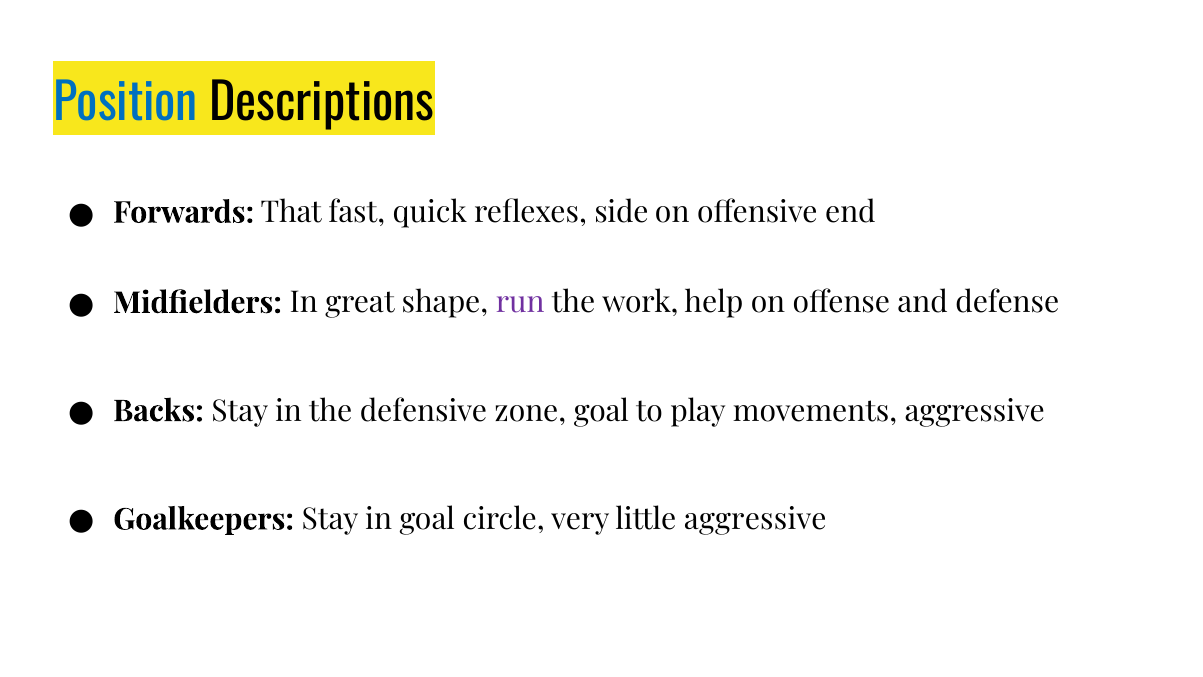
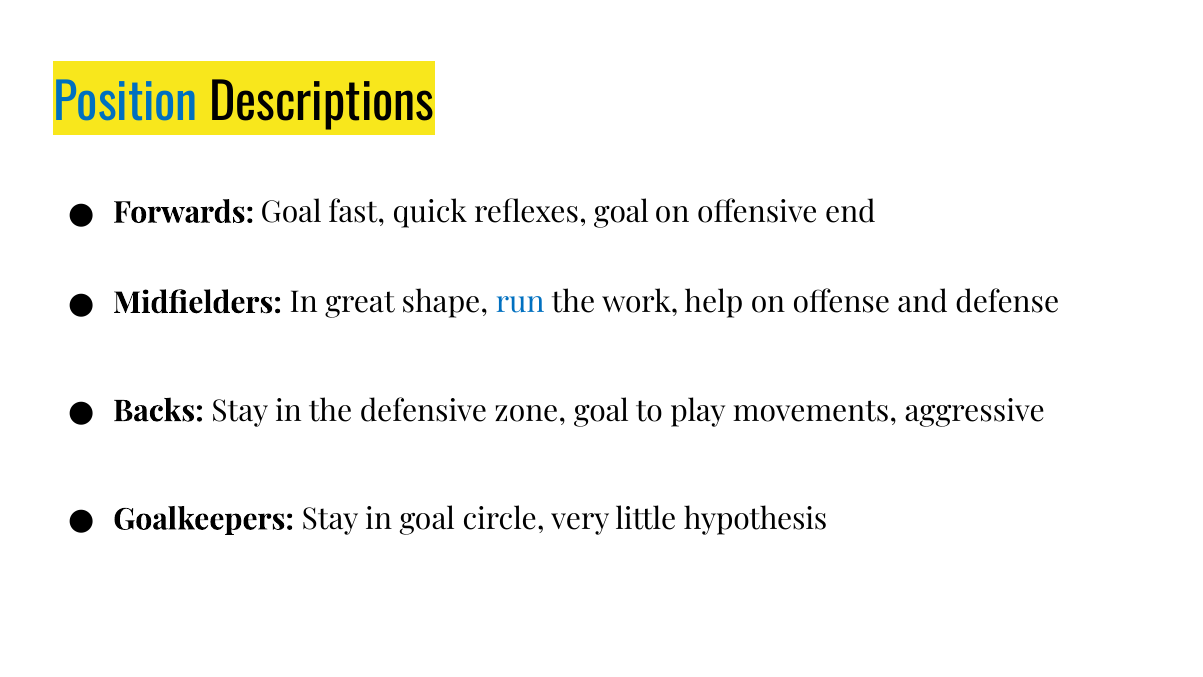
Forwards That: That -> Goal (291, 213)
reflexes side: side -> goal (621, 213)
run colour: purple -> blue (520, 303)
little aggressive: aggressive -> hypothesis (756, 519)
